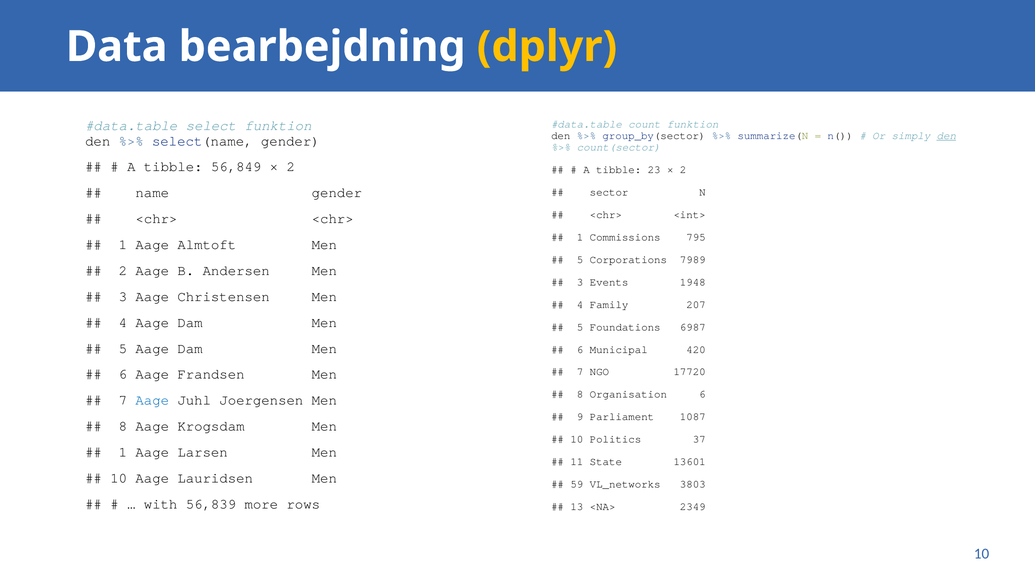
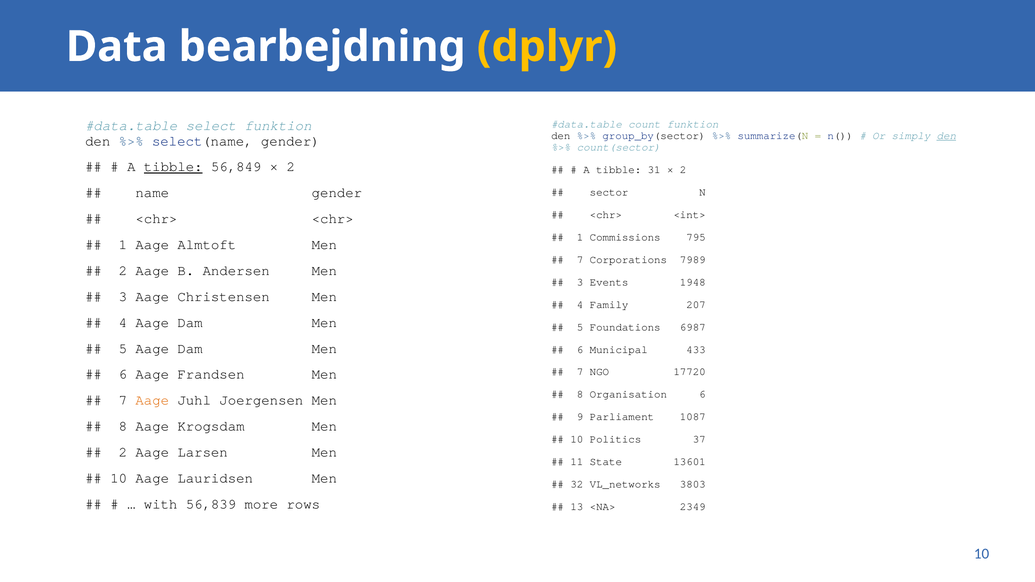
tibble underline: none -> present (173, 167)
23: 23 -> 31 (654, 170)
5: 5 -> 7 (580, 260)
420: 420 -> 433 (696, 350)
Aage colour: blue -> orange (152, 400)
1: 1 -> 2 (123, 452)
59: 59 -> 32 (577, 484)
